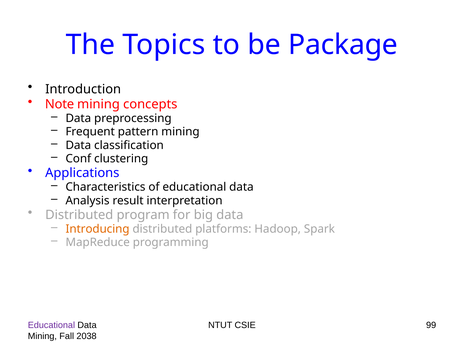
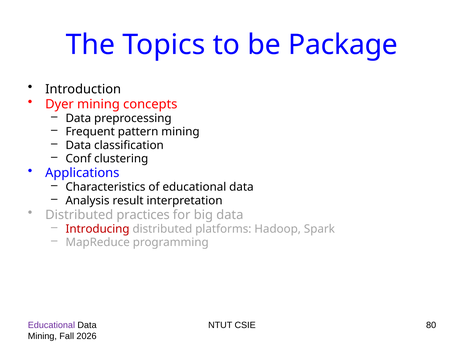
Note: Note -> Dyer (60, 104)
program: program -> practices (143, 215)
Introducing colour: orange -> red (98, 229)
99: 99 -> 80 (431, 325)
2038: 2038 -> 2026 (87, 336)
